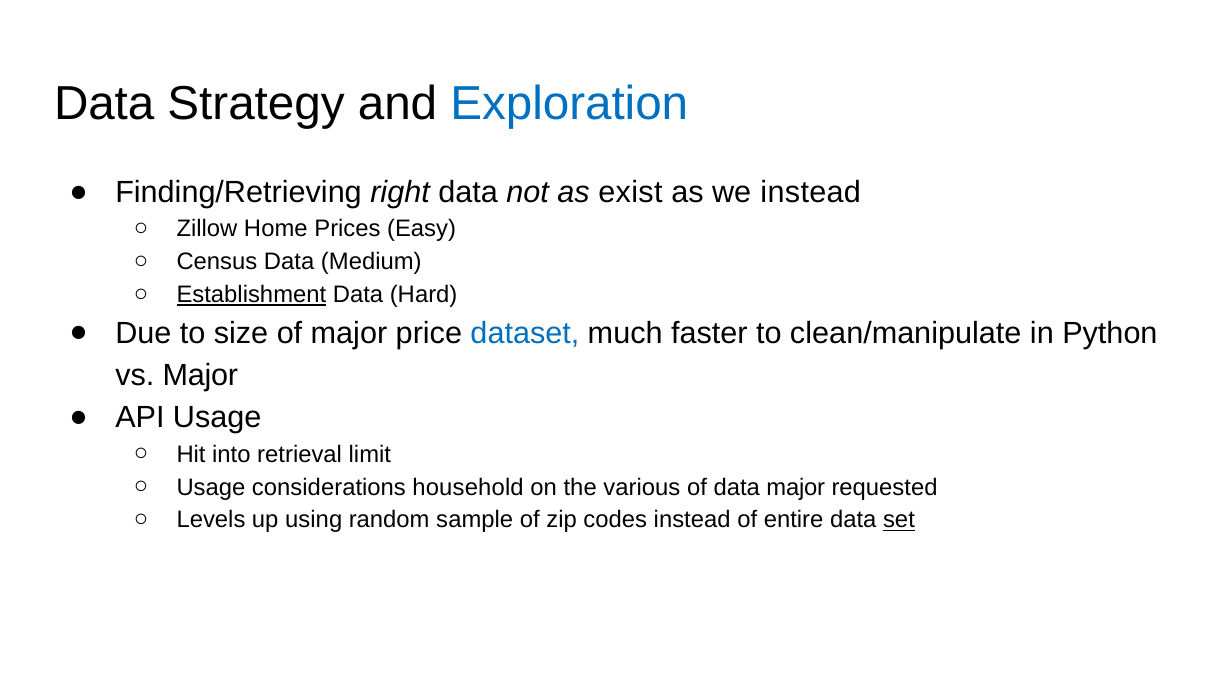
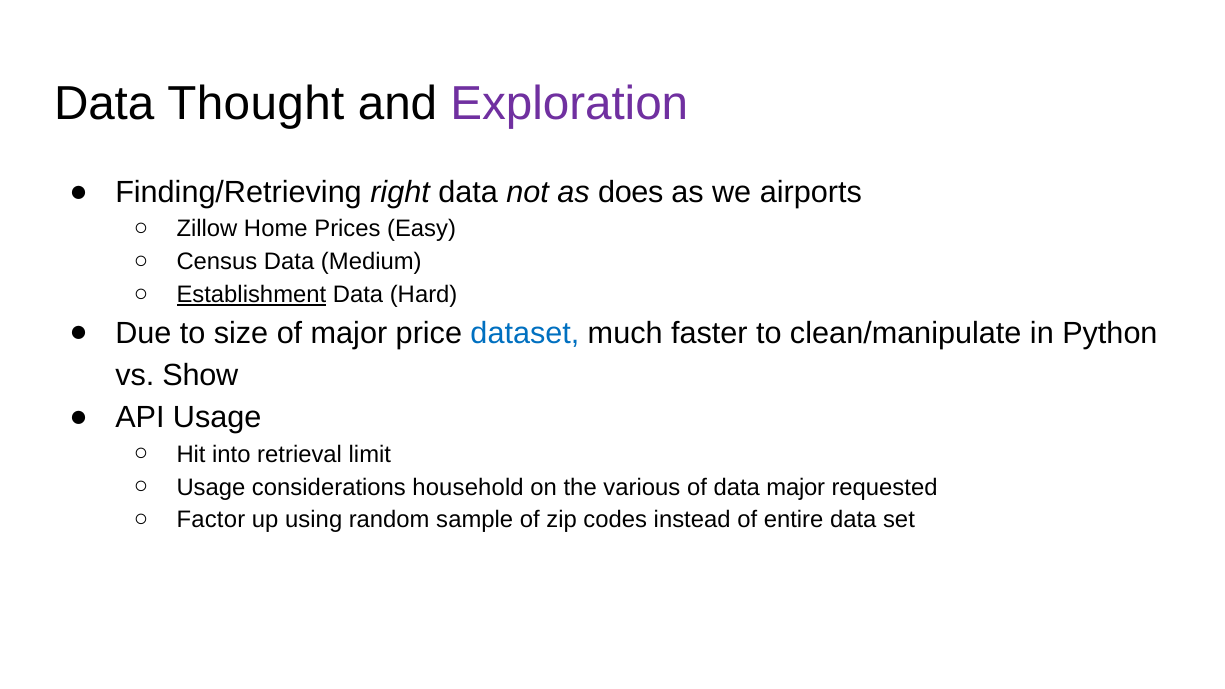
Strategy: Strategy -> Thought (256, 104)
Exploration colour: blue -> purple (569, 104)
exist: exist -> does (631, 193)
we instead: instead -> airports (811, 193)
vs Major: Major -> Show (200, 376)
Levels: Levels -> Factor (211, 520)
set underline: present -> none (899, 520)
